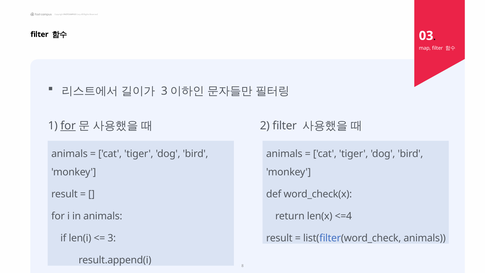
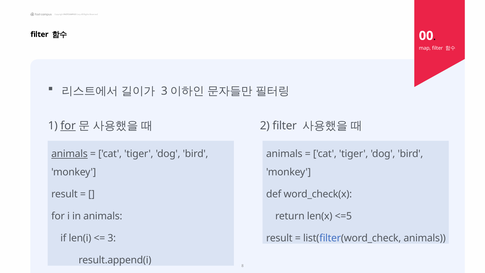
03: 03 -> 00 (426, 36)
animals underline: none -> present (70, 154)
<=4: <=4 -> <=5 (343, 216)
